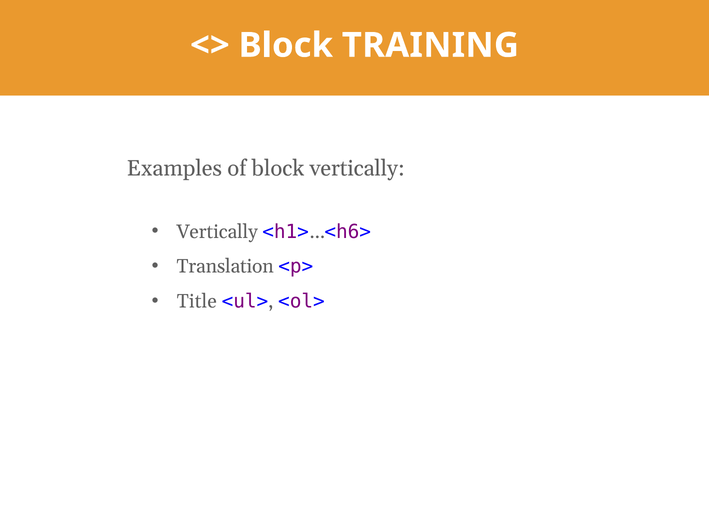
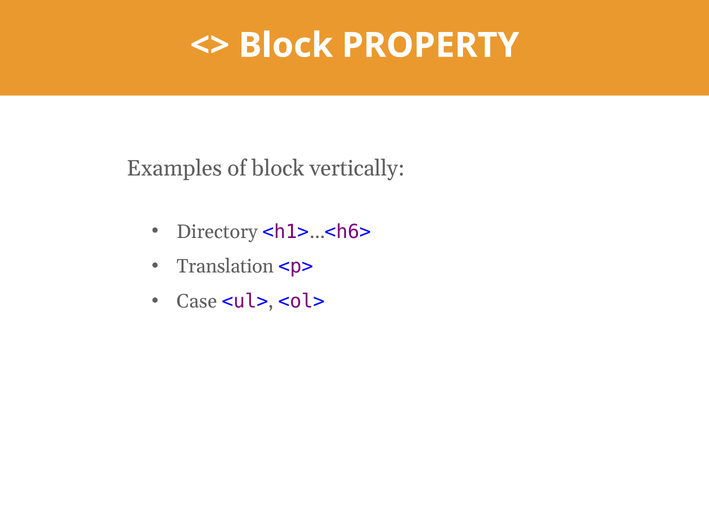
TRAINING: TRAINING -> PROPERTY (431, 45)
Vertically: Vertically -> Directory (217, 232)
Title: Title -> Case (197, 301)
